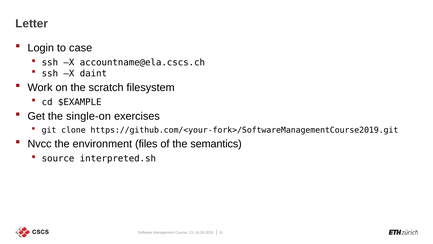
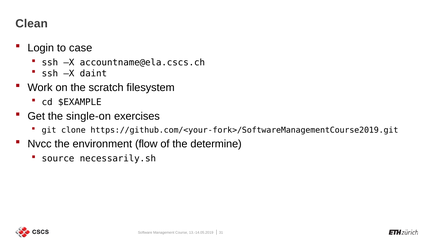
Letter: Letter -> Clean (32, 23)
files: files -> flow (146, 144)
semantics: semantics -> determine (216, 144)
interpreted.sh: interpreted.sh -> necessarily.sh (118, 158)
